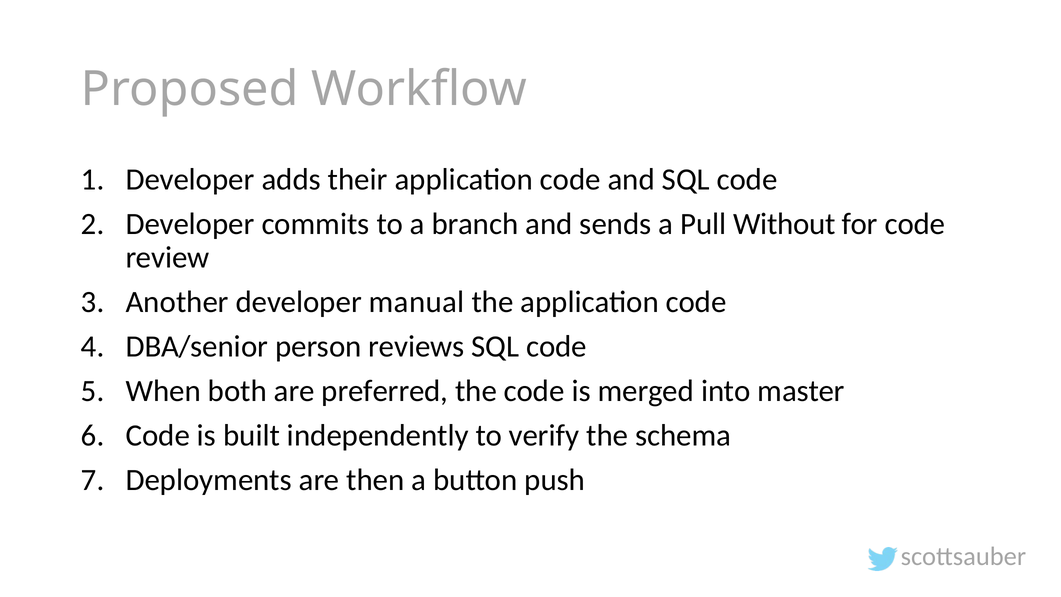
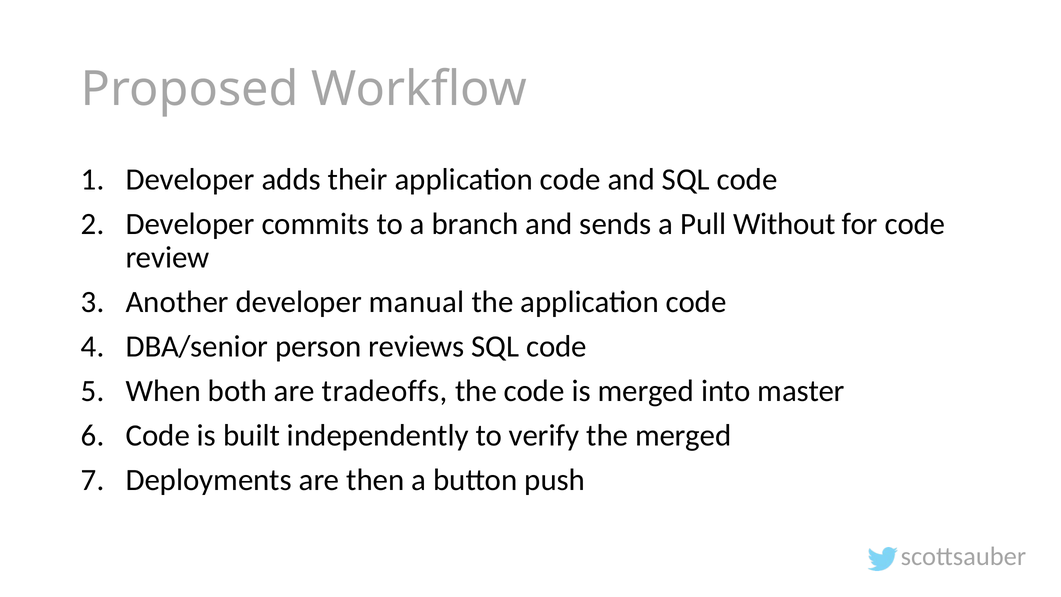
preferred: preferred -> tradeoffs (385, 391)
the schema: schema -> merged (683, 435)
